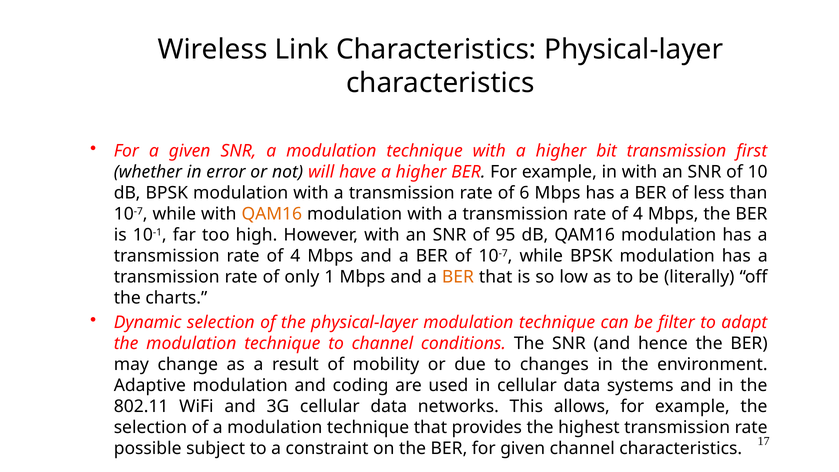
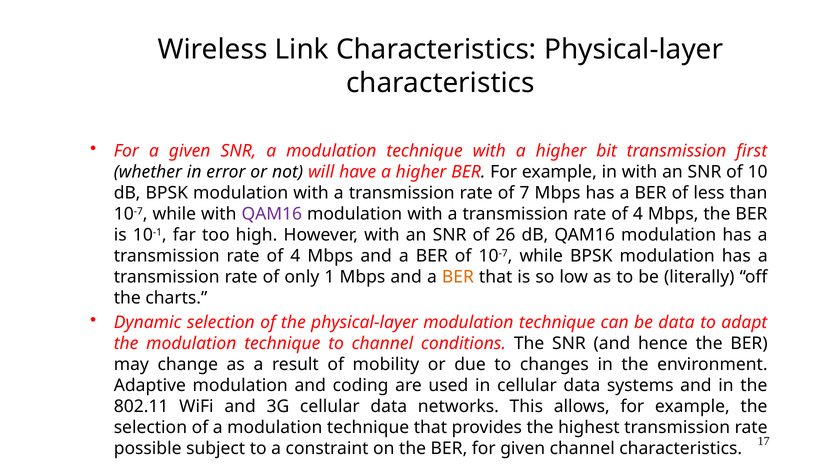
6: 6 -> 7 (524, 193)
QAM16 colour: orange -> purple (272, 214)
95: 95 -> 26 (505, 235)
be filter: filter -> data (676, 323)
